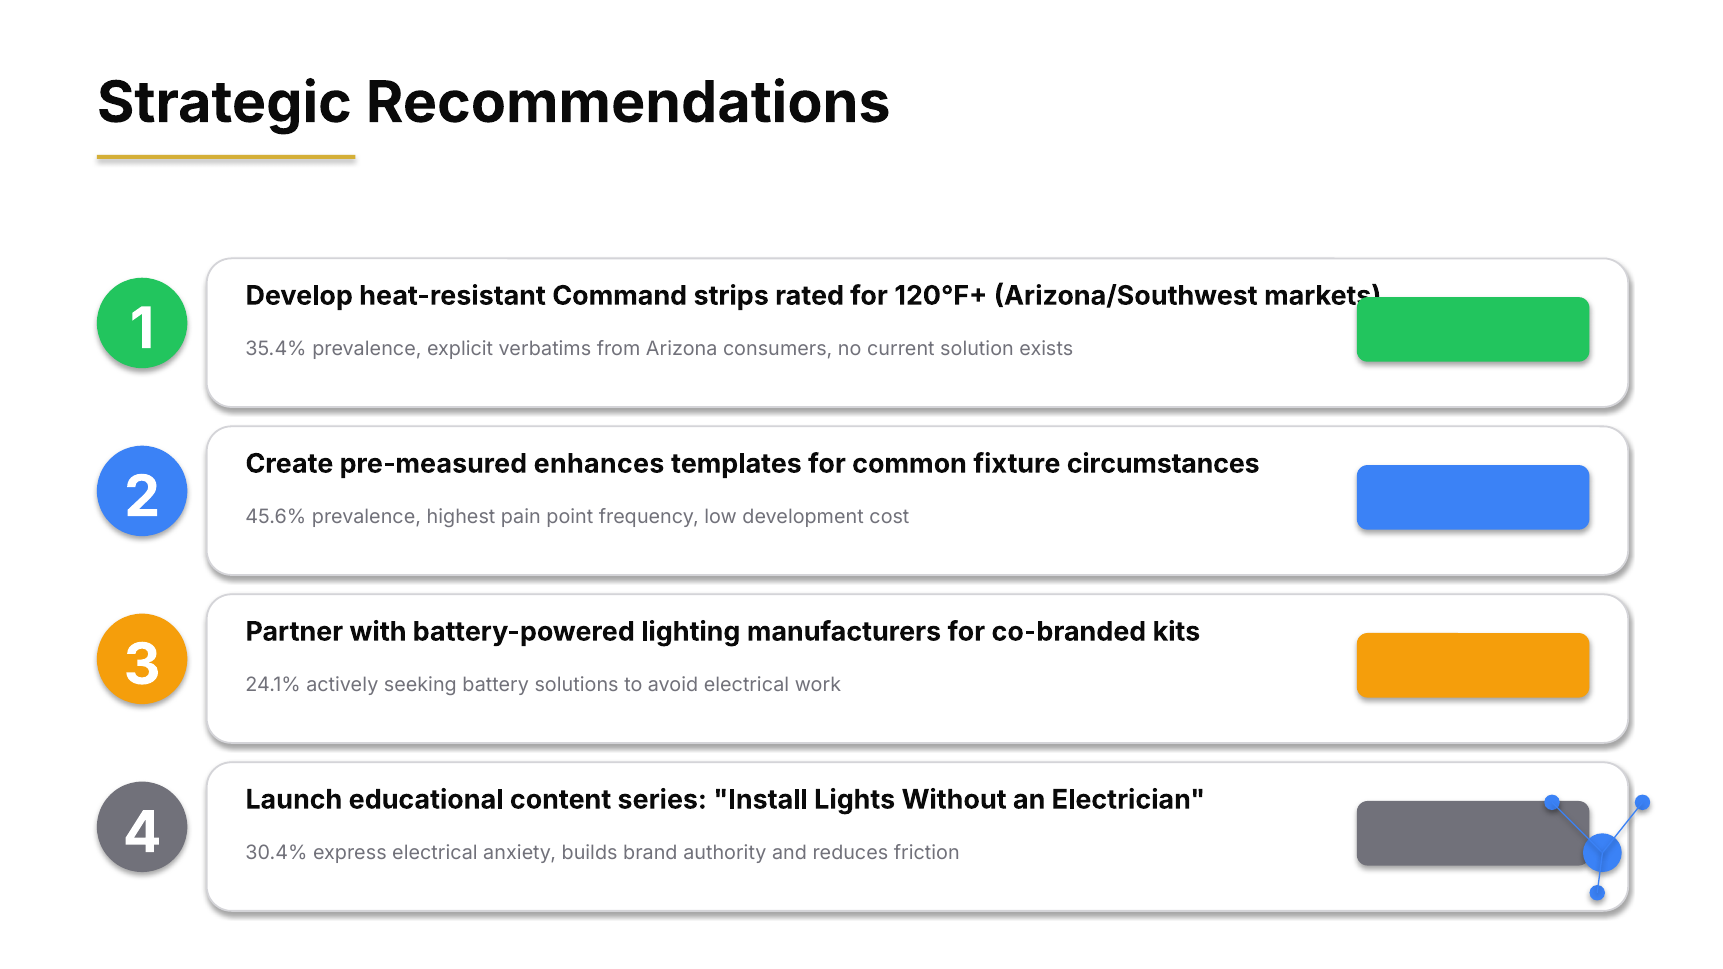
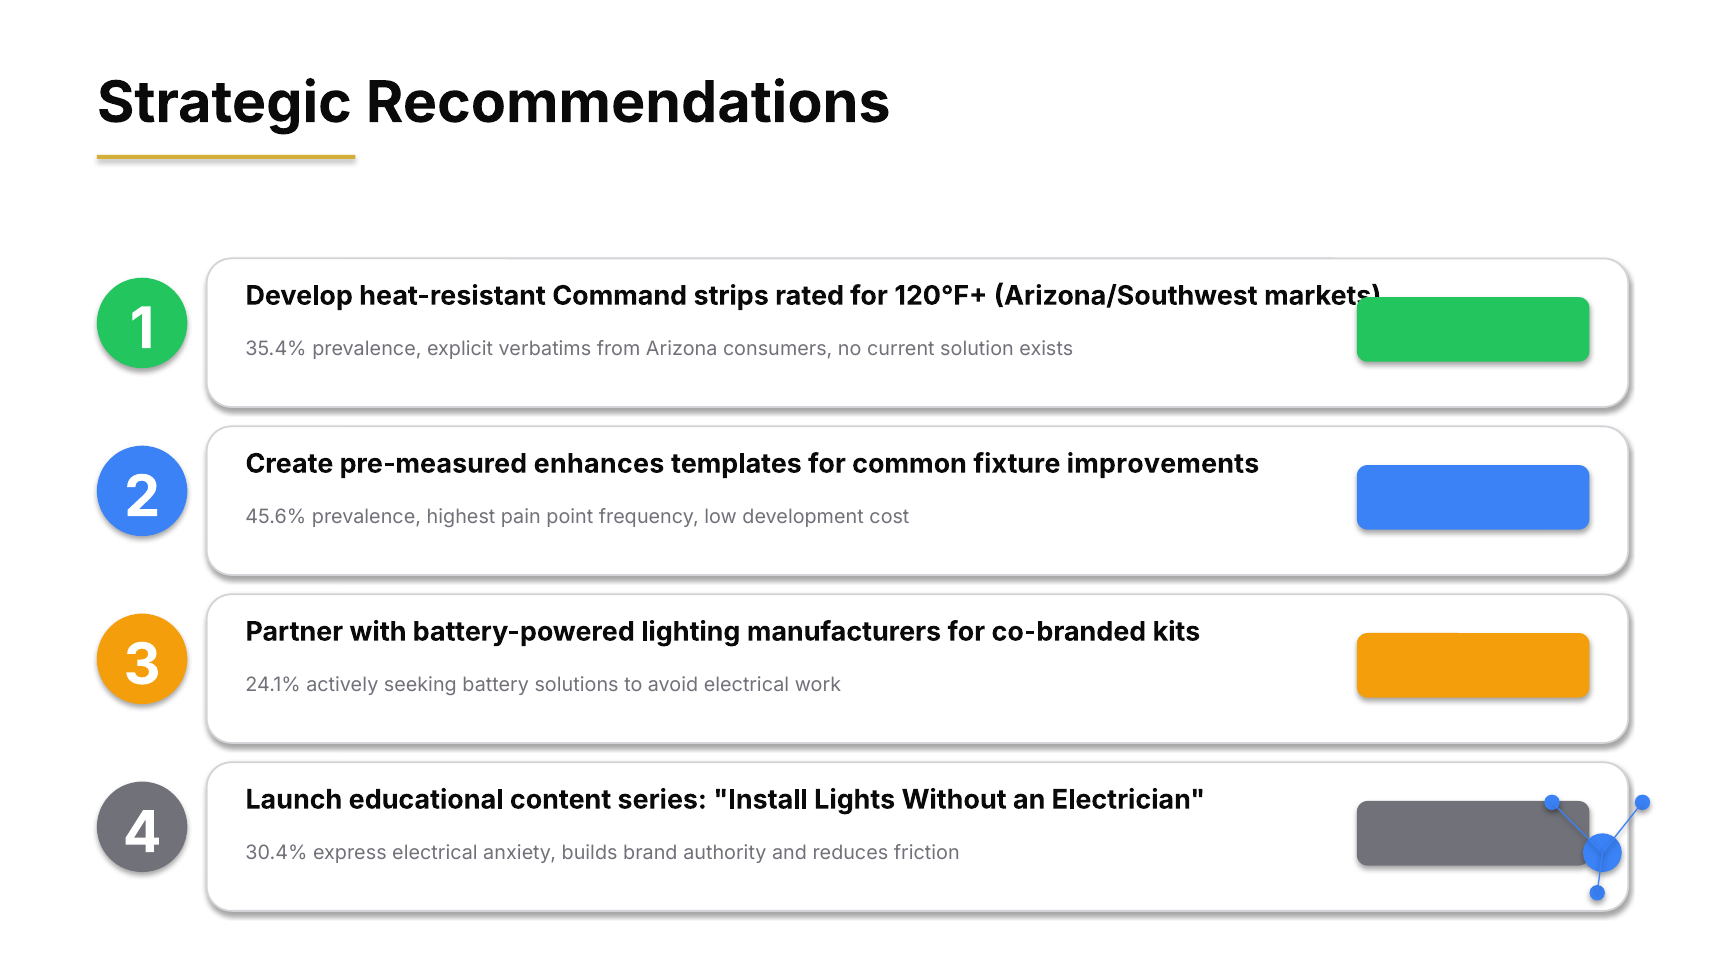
circumstances: circumstances -> improvements (1163, 464)
